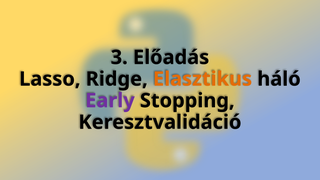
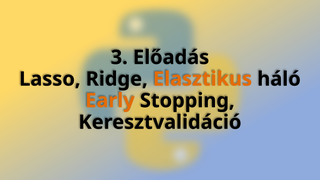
Early colour: purple -> orange (110, 101)
